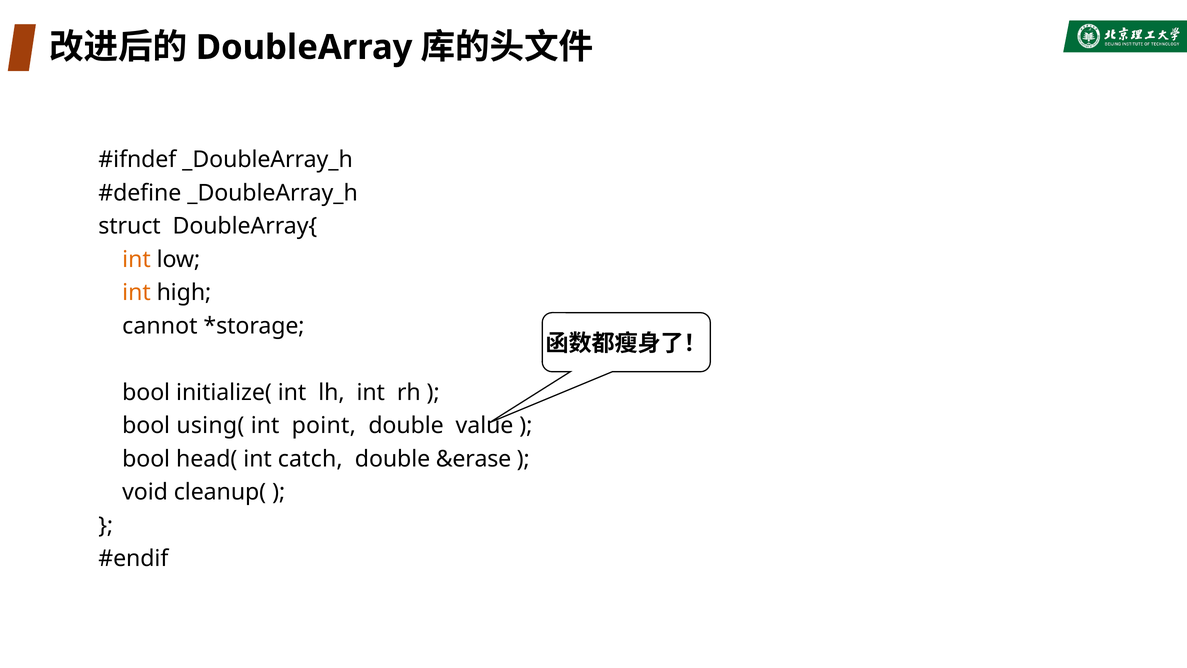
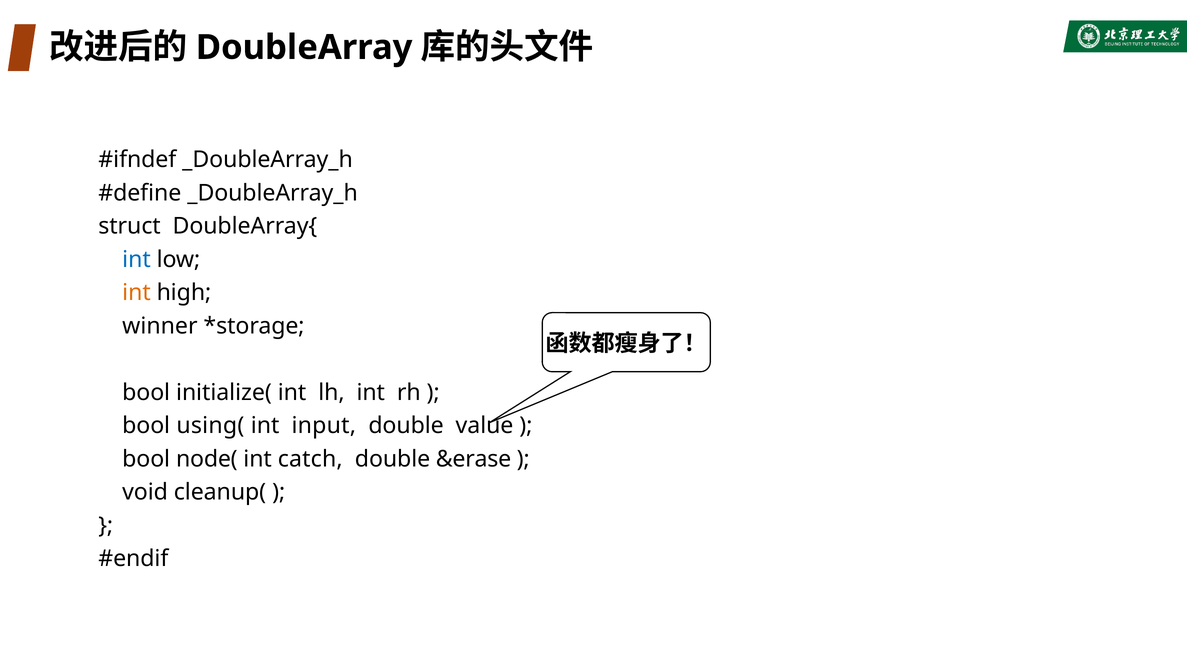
int colour: orange -> blue (136, 259)
cannot: cannot -> winner (160, 326)
point: point -> input (324, 426)
head(: head( -> node( (207, 459)
